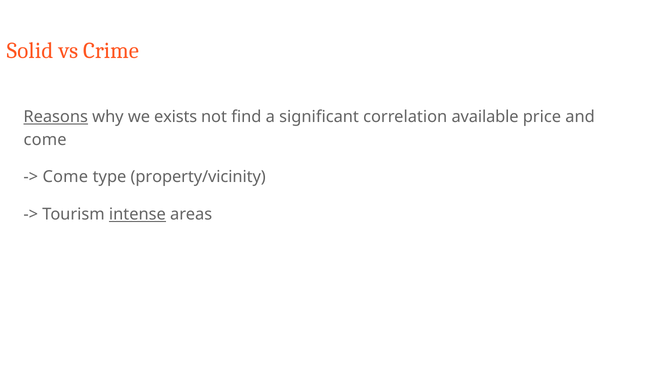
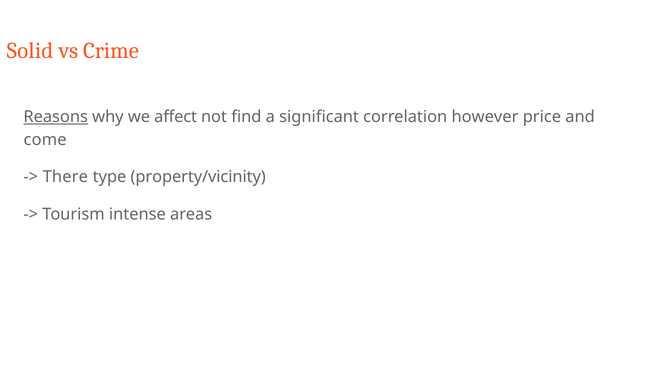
exists: exists -> affect (176, 117)
available: available -> however (485, 117)
Come: Come -> There (65, 177)
intense underline: present -> none (137, 214)
